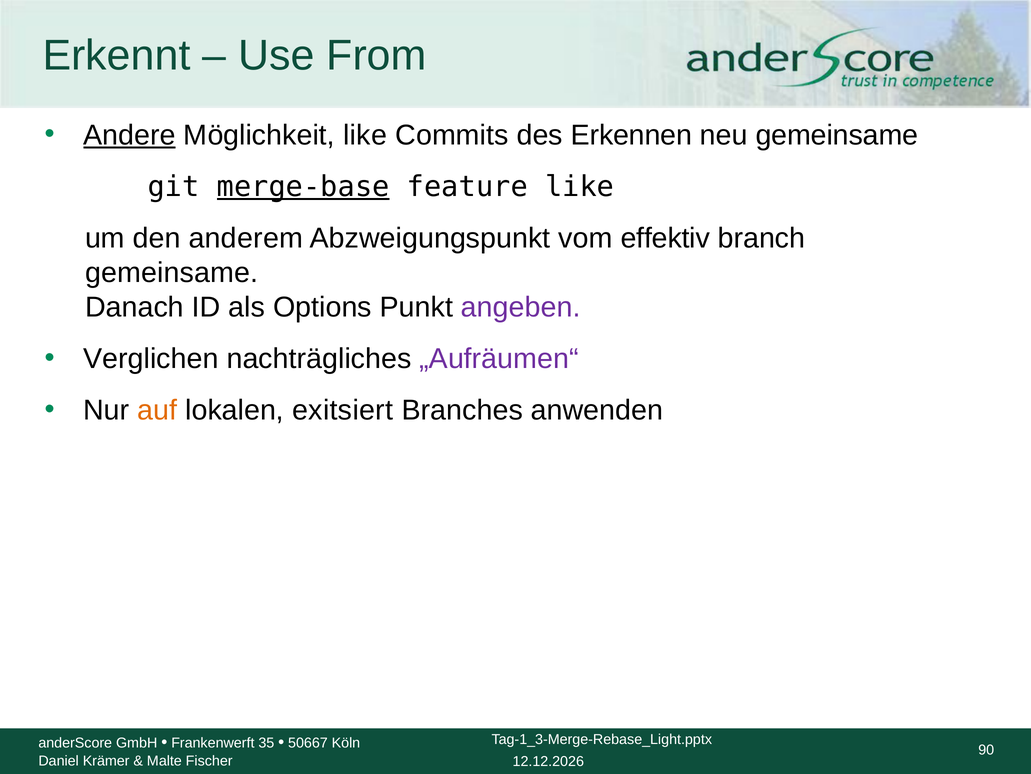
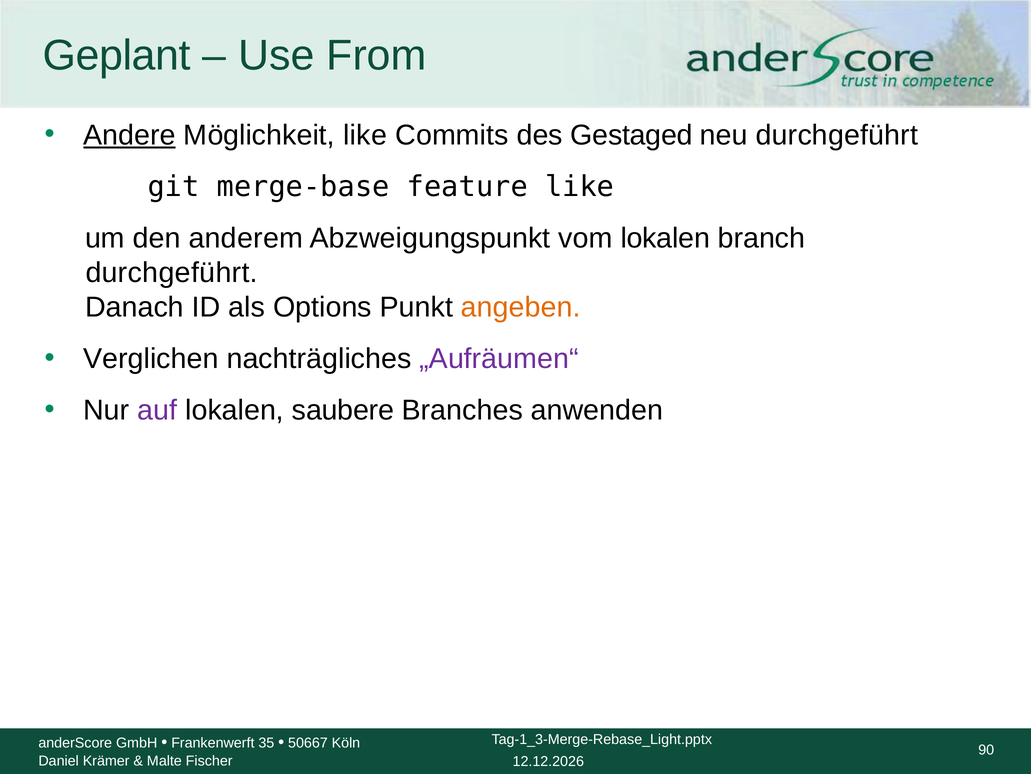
Erkennt: Erkennt -> Geplant (117, 56)
Erkennen: Erkennen -> Gestaged (631, 135)
neu gemeinsame: gemeinsame -> durchgeführt (837, 135)
merge-base underline: present -> none (303, 187)
vom effektiv: effektiv -> lokalen (665, 238)
gemeinsame: gemeinsame -> durchgeführt (172, 272)
angeben colour: purple -> orange (521, 307)
auf colour: orange -> purple (157, 410)
exitsiert: exitsiert -> saubere (343, 410)
